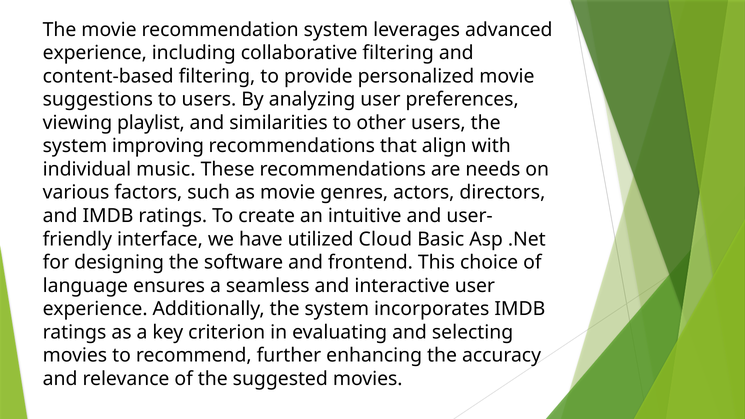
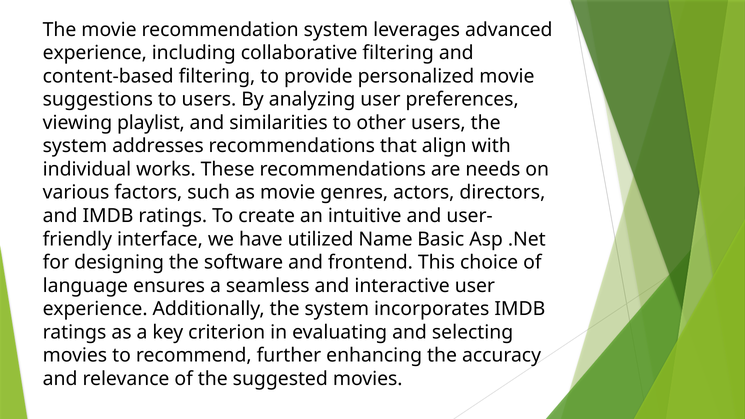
improving: improving -> addresses (158, 146)
music: music -> works (166, 169)
Cloud: Cloud -> Name (386, 239)
